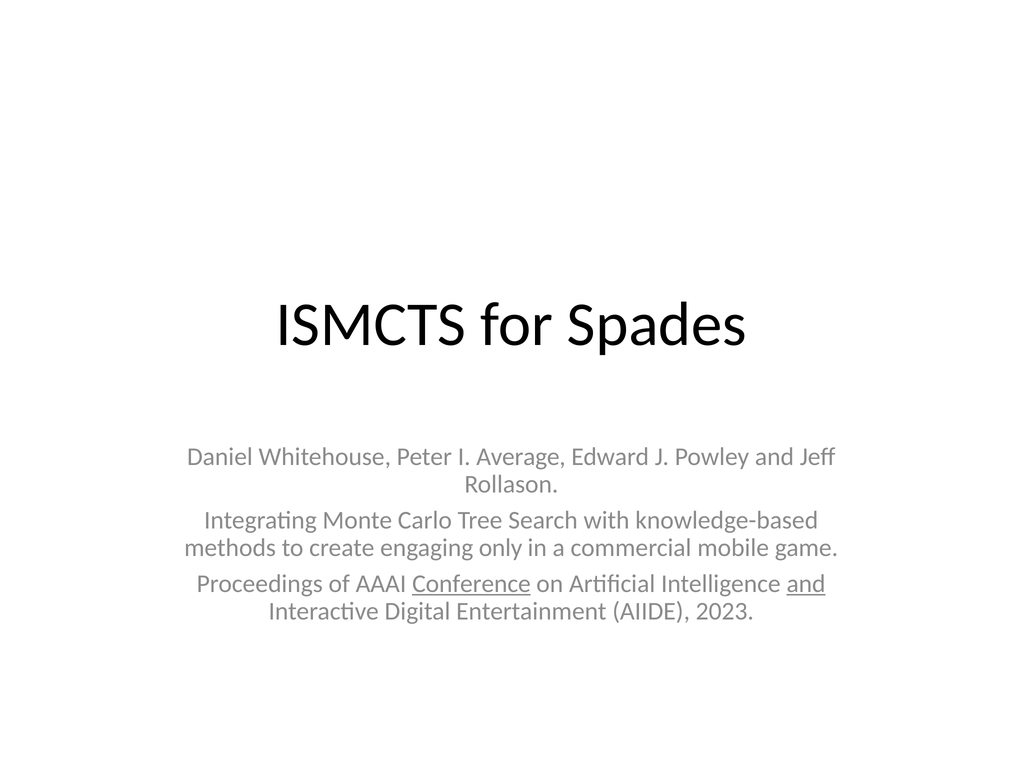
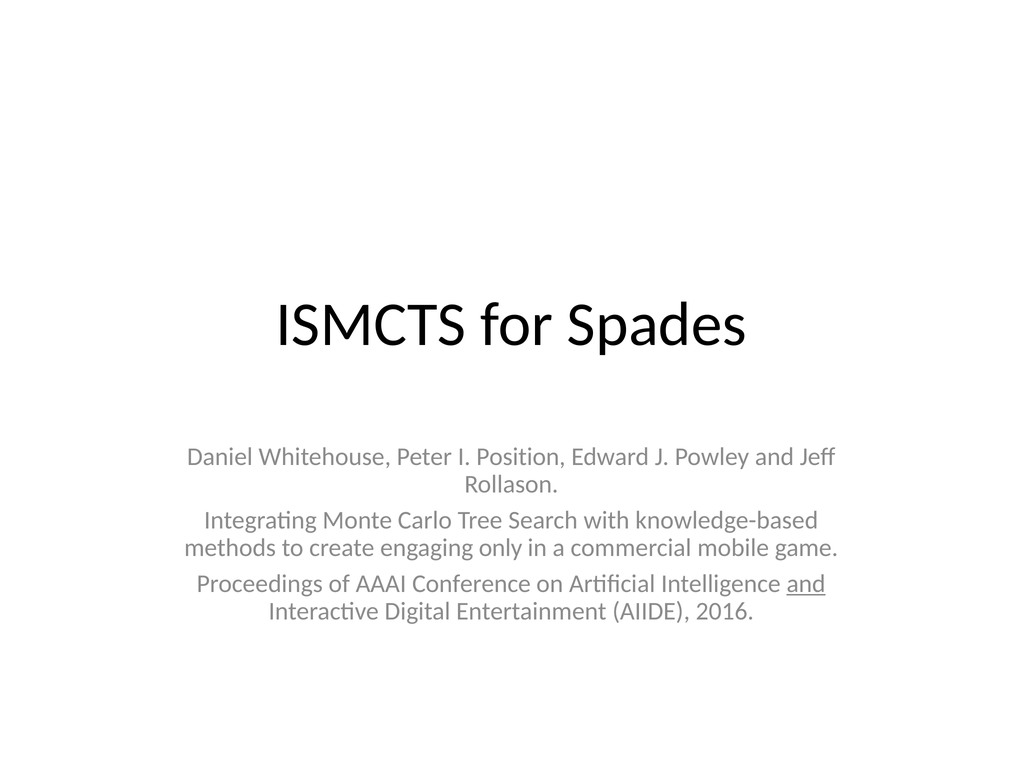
Average: Average -> Position (521, 457)
Conference underline: present -> none (471, 584)
2023: 2023 -> 2016 (725, 612)
